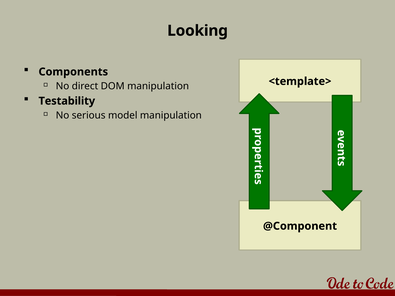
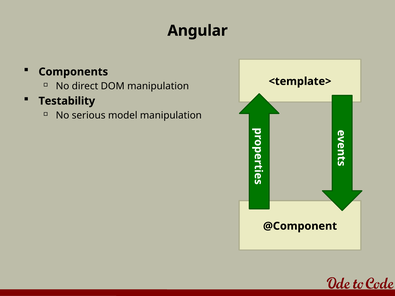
Looking: Looking -> Angular (198, 31)
